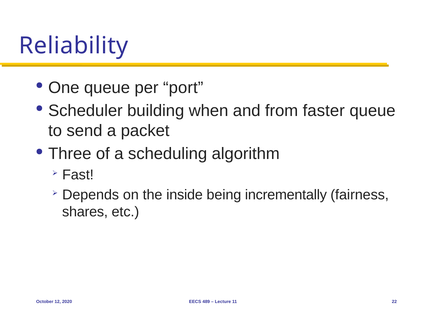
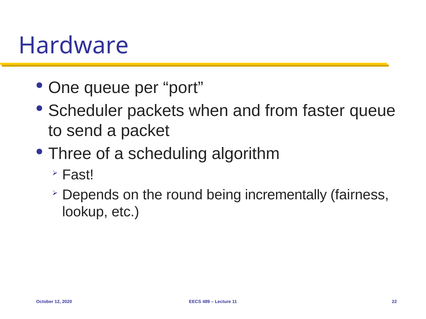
Reliability: Reliability -> Hardware (74, 46)
building: building -> packets (156, 111)
inside: inside -> round (184, 195)
shares: shares -> lookup (85, 212)
